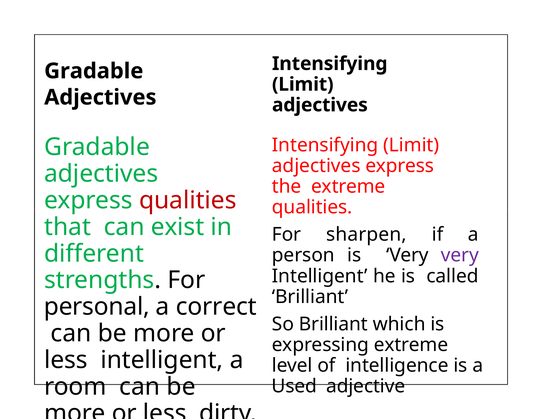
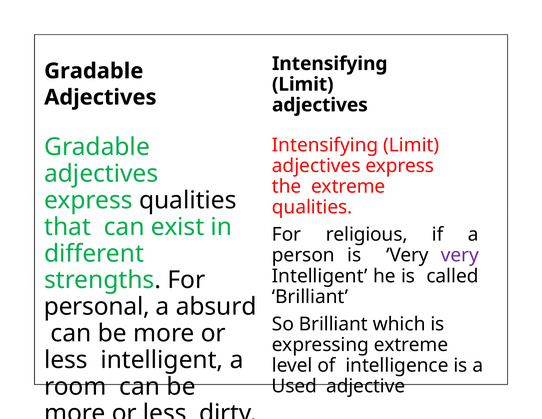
qualities colour: red -> black (188, 200)
sharpen: sharpen -> religious (367, 235)
correct: correct -> absurd (216, 307)
